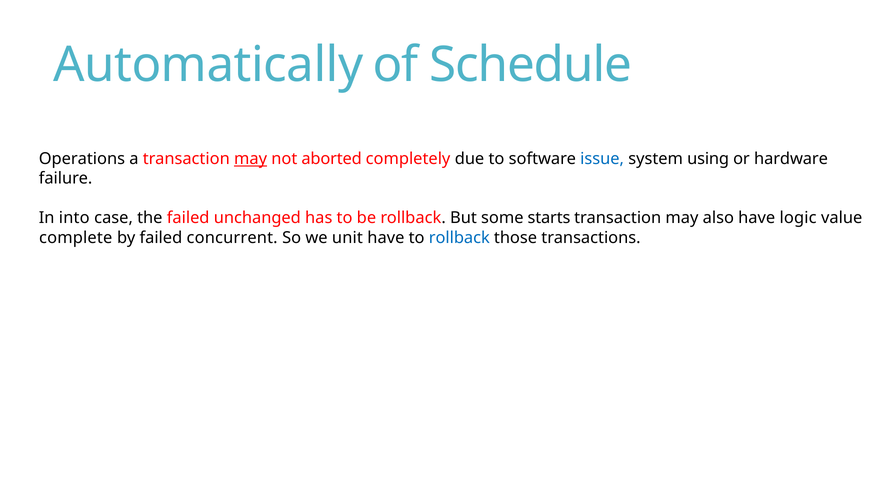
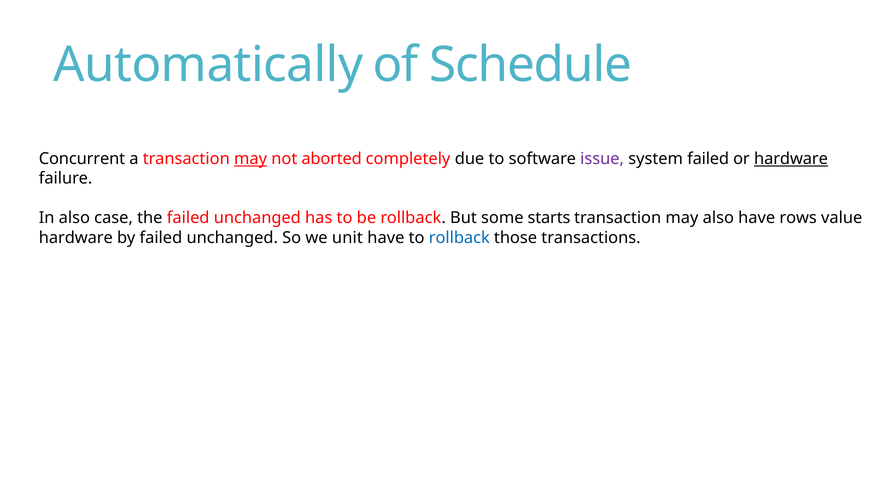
Operations: Operations -> Concurrent (82, 159)
issue colour: blue -> purple (602, 159)
system using: using -> failed (708, 159)
hardware underline: none -> present (791, 159)
In into: into -> also (74, 218)
logic: logic -> rows (798, 218)
complete: complete -> hardware (76, 238)
by failed concurrent: concurrent -> unchanged (232, 238)
